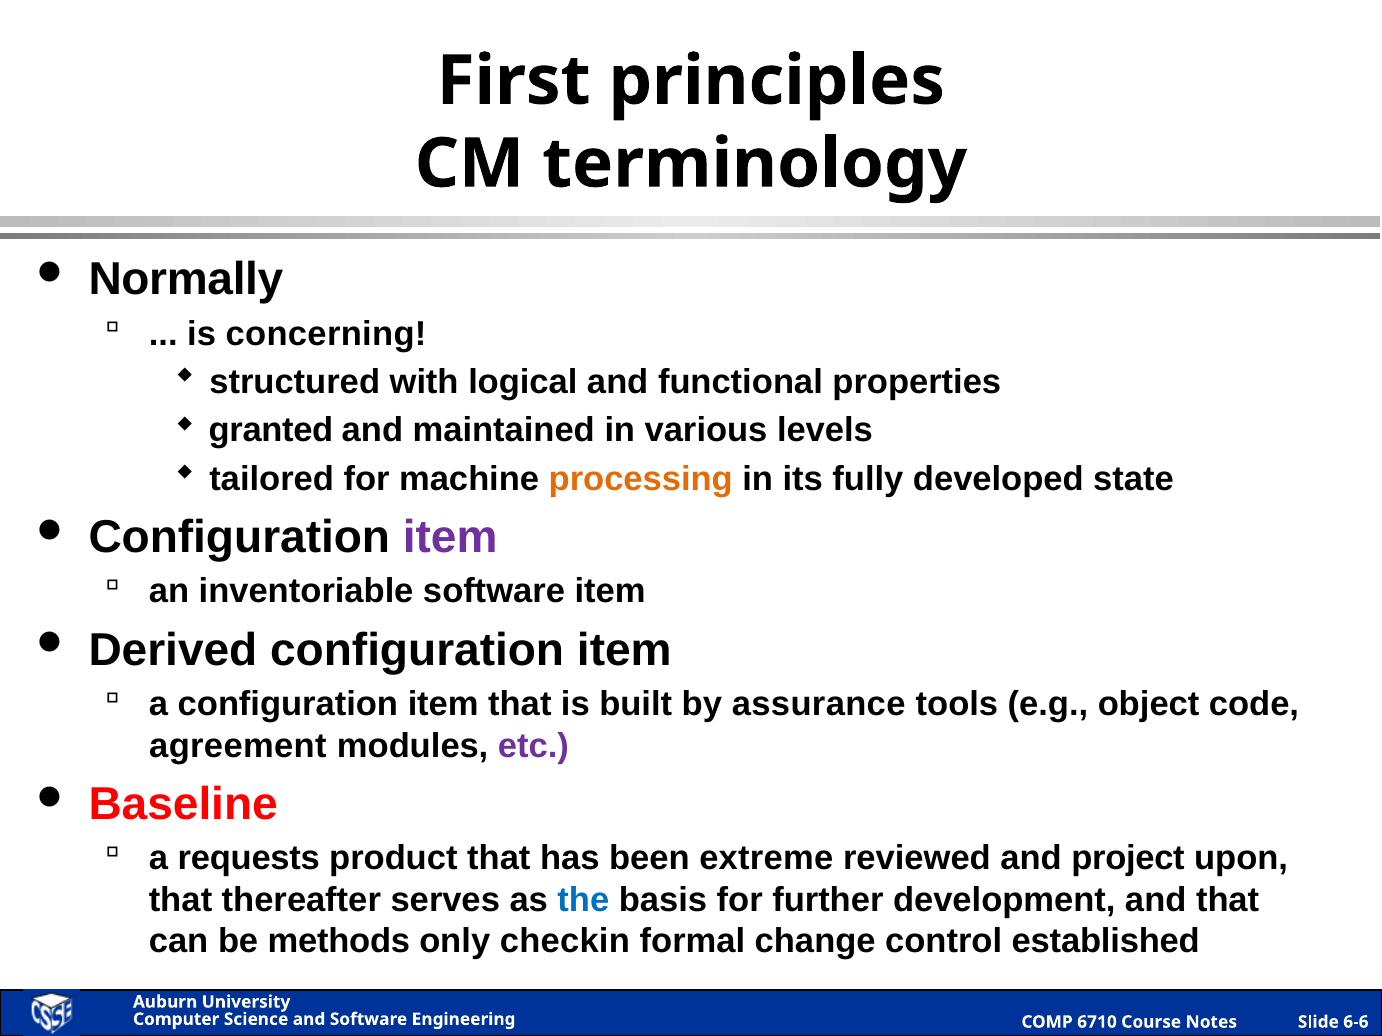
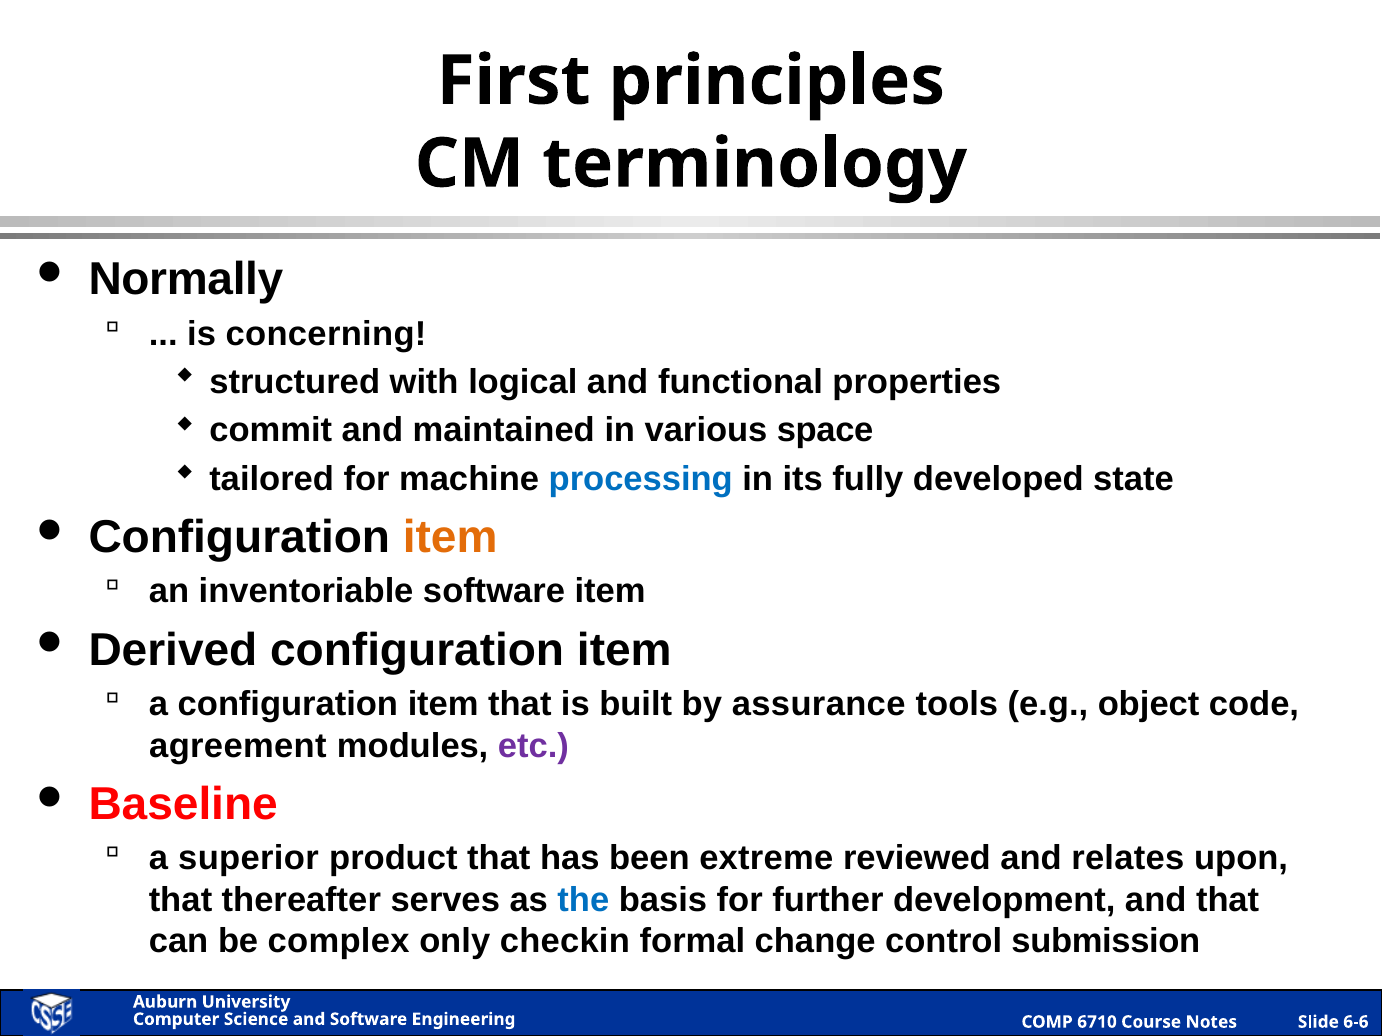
granted: granted -> commit (271, 431)
levels: levels -> space (825, 431)
processing colour: orange -> blue (641, 479)
item colour: purple -> orange (450, 537)
requests: requests -> superior (248, 859)
project: project -> relates (1128, 859)
methods: methods -> complex (339, 942)
established: established -> submission (1106, 942)
